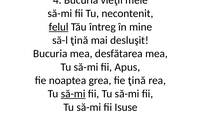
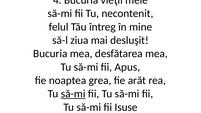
felul underline: present -> none (59, 27)
să-l ţină: ţină -> ziua (79, 40)
fie ţină: ţină -> arăt (137, 80)
